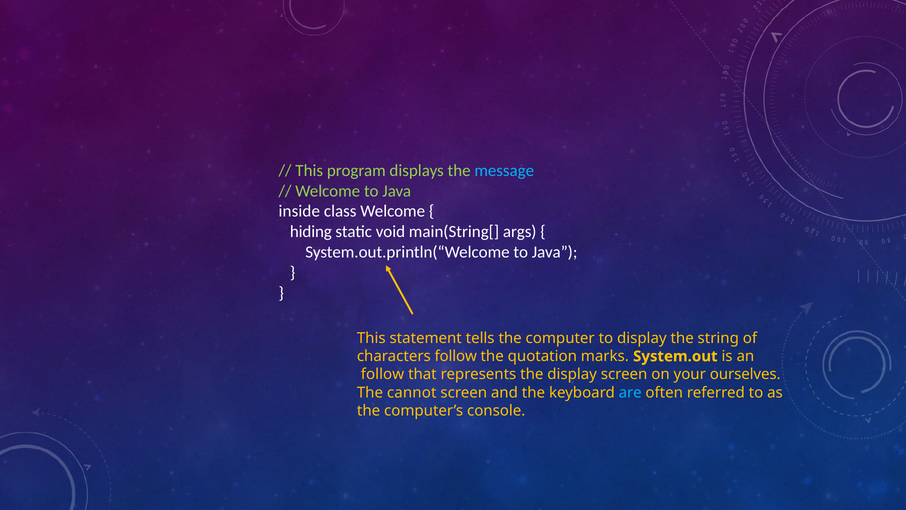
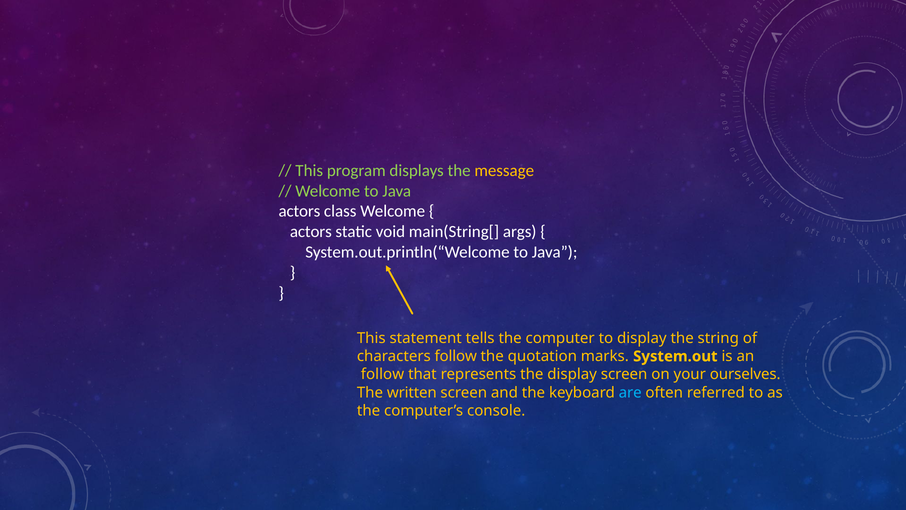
message colour: light blue -> yellow (504, 170)
inside: inside -> actors (299, 211)
hiding: hiding -> actors (311, 232)
cannot: cannot -> written (412, 392)
